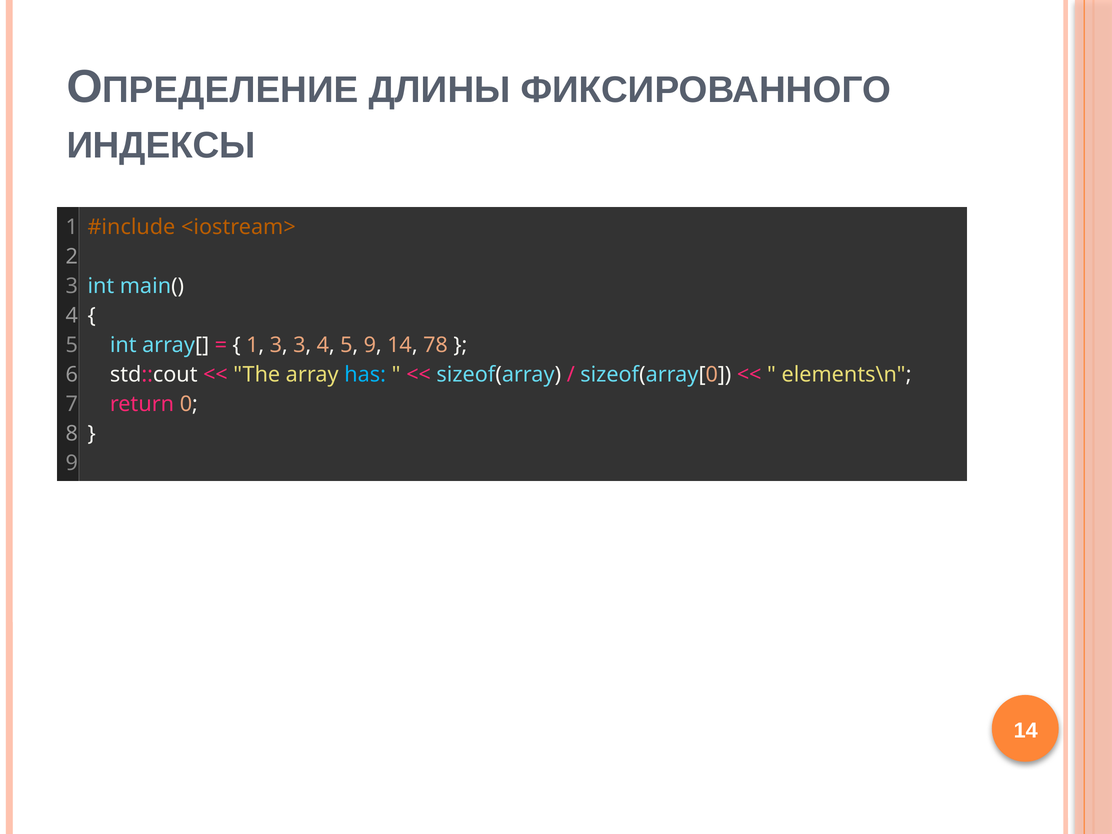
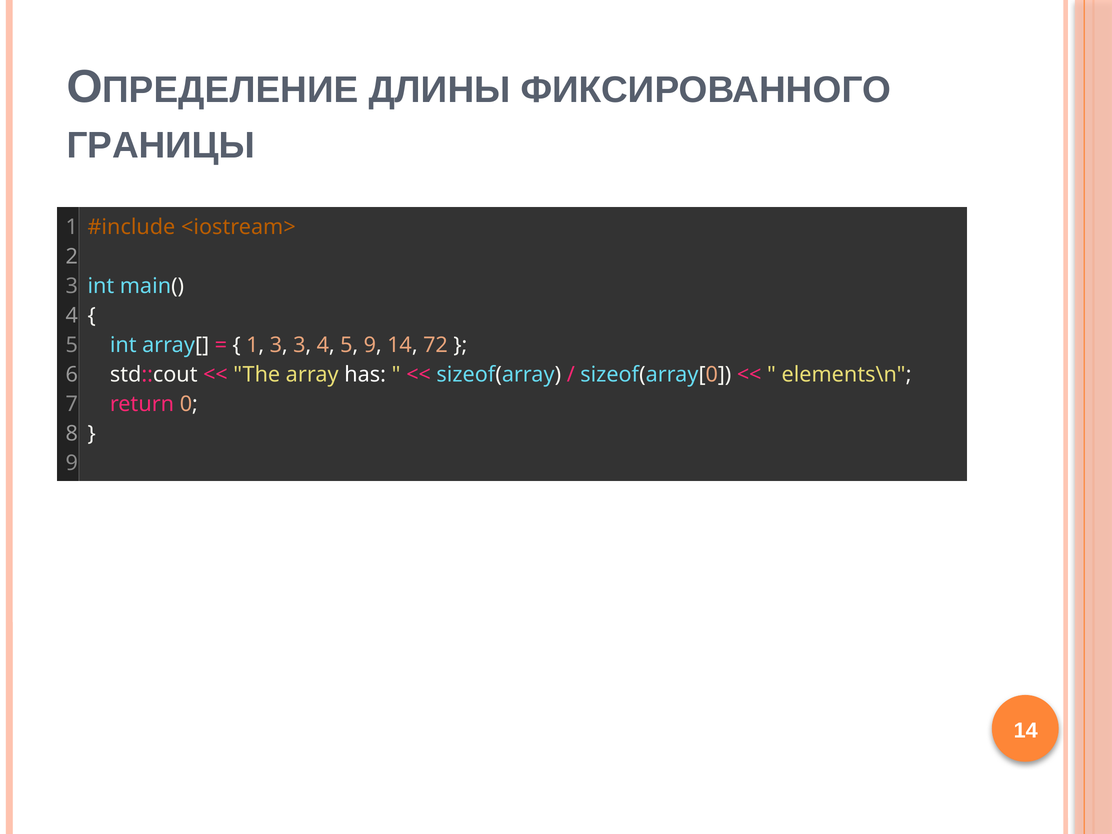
ИНДЕКСЫ: ИНДЕКСЫ -> ГРАНИЦЫ (161, 145)
78: 78 -> 72 (436, 345)
has colour: light blue -> white (365, 375)
